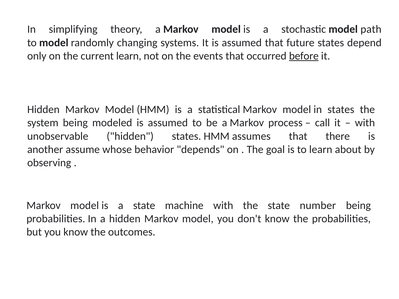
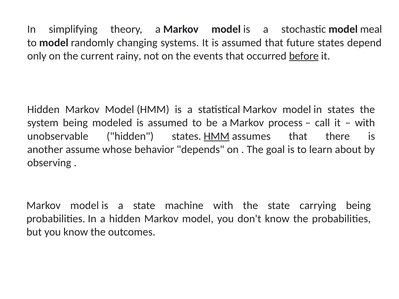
path: path -> meal (371, 29)
current learn: learn -> rainy (129, 56)
HMM underline: none -> present (217, 136)
number: number -> carrying (318, 206)
